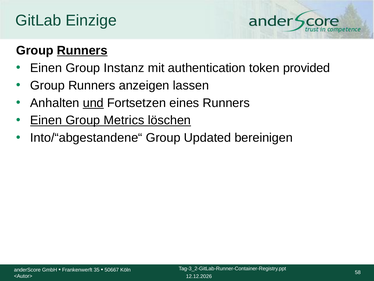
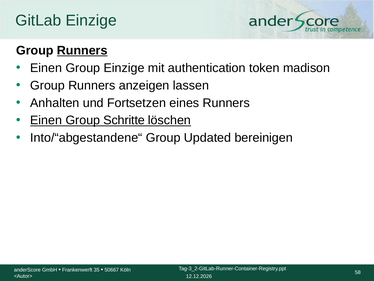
Group Instanz: Instanz -> Einzige (124, 68)
provided: provided -> madison (307, 68)
und underline: present -> none (93, 103)
Metrics: Metrics -> Schritte (124, 120)
